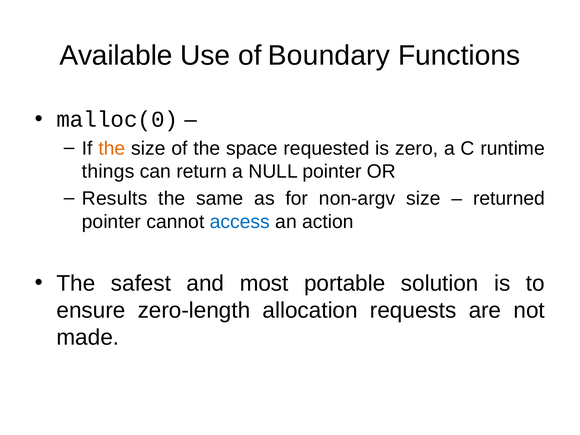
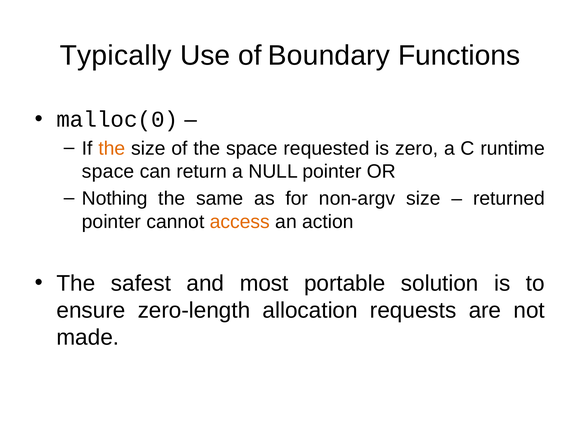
Available: Available -> Typically (116, 56)
things: things -> space (108, 171)
Results: Results -> Nothing (115, 199)
access colour: blue -> orange (240, 222)
